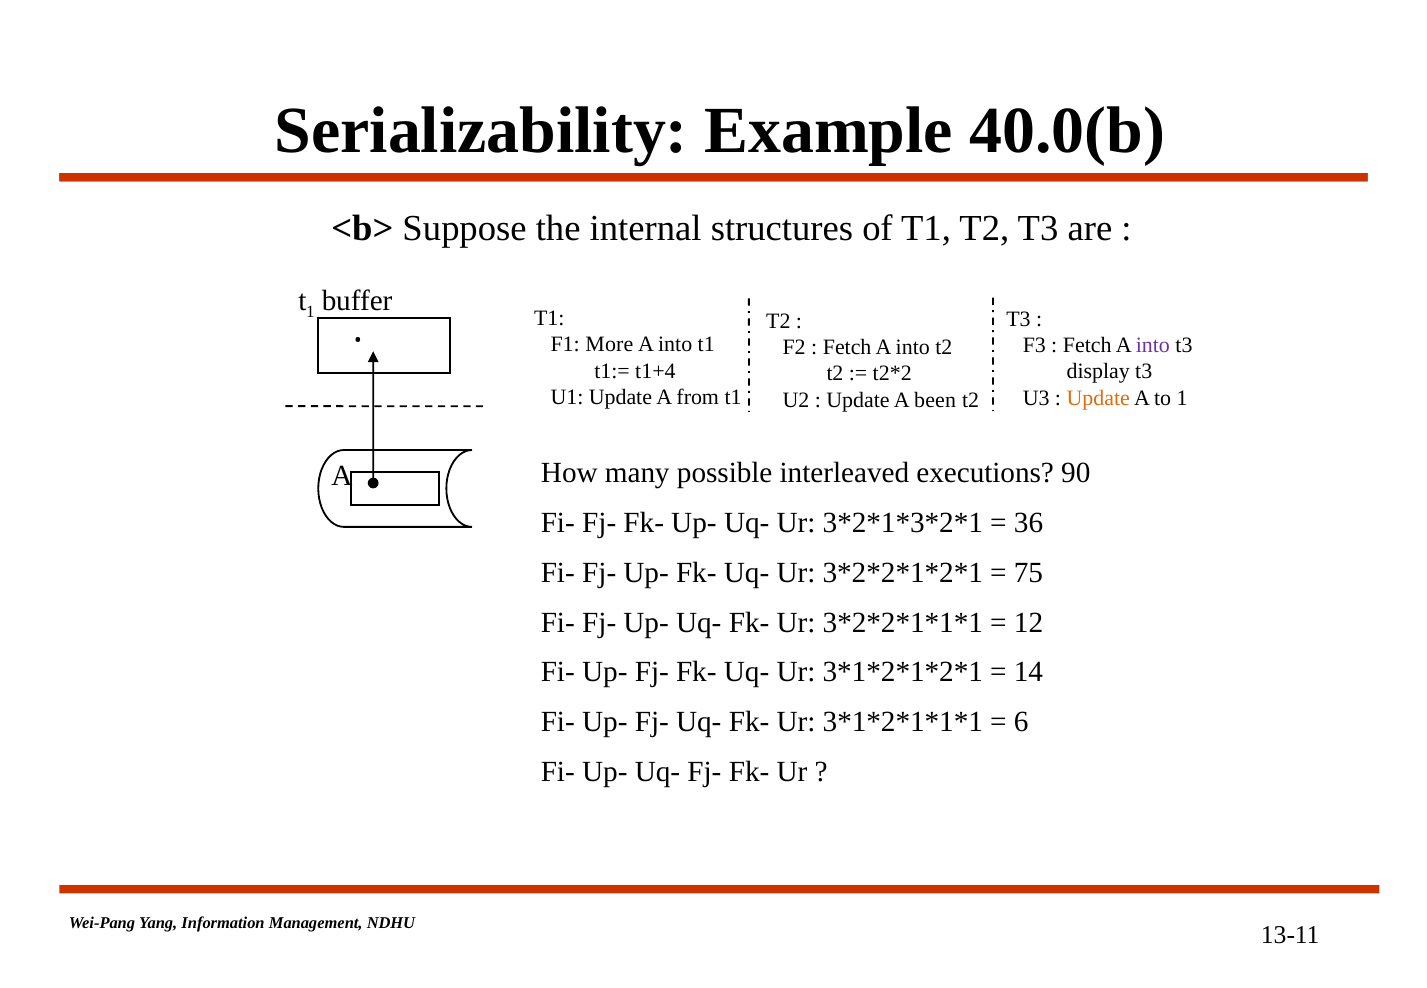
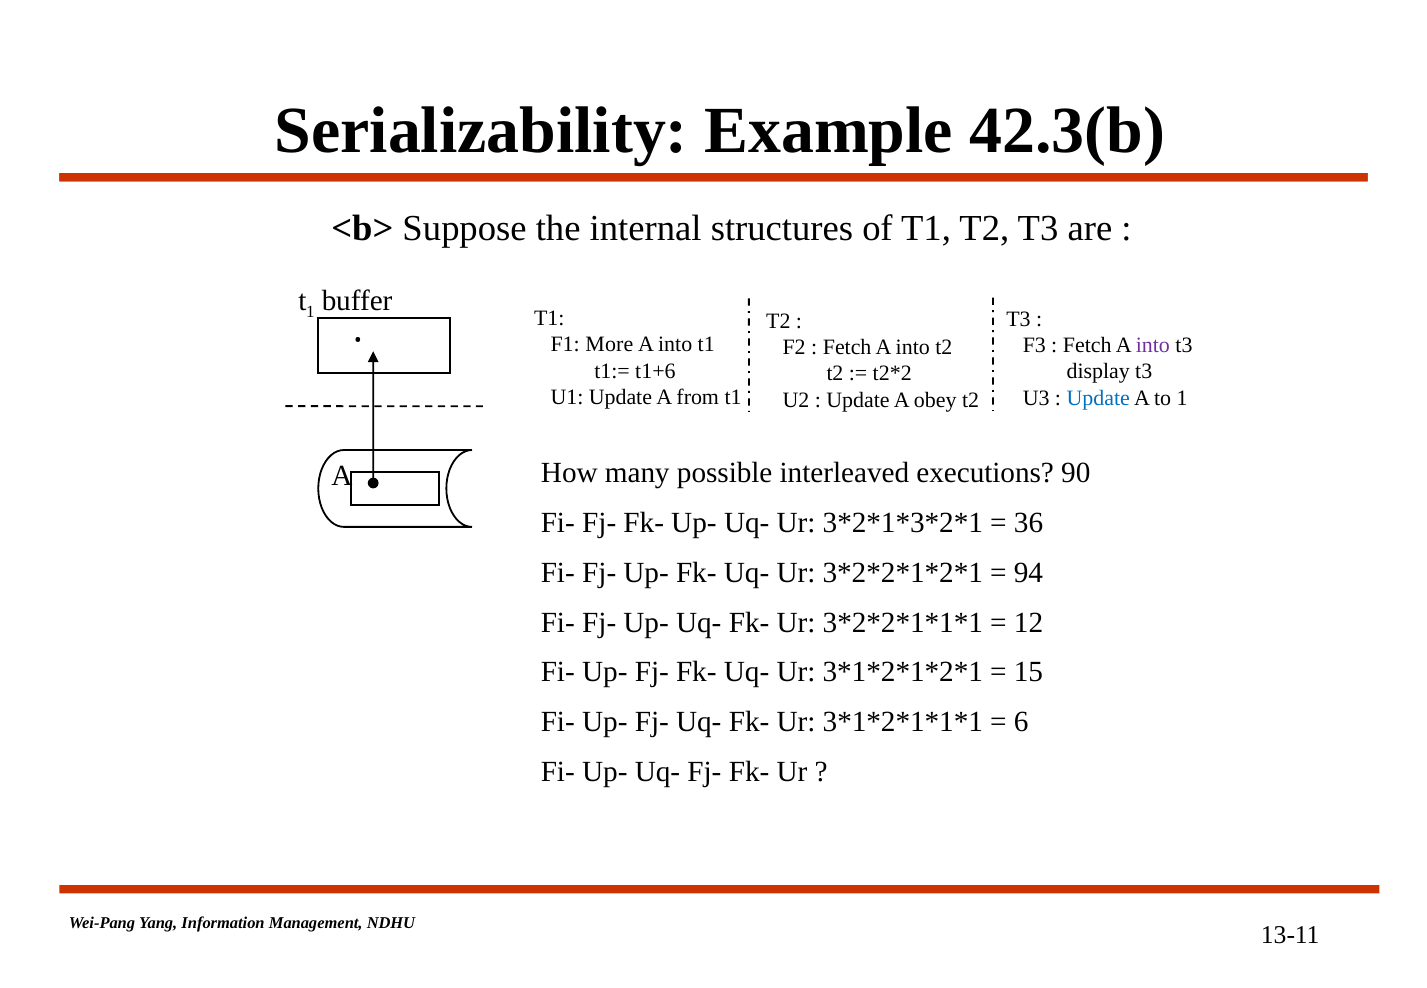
40.0(b: 40.0(b -> 42.3(b (1067, 131)
t1+4: t1+4 -> t1+6 (655, 371)
Update colour: orange -> blue (1098, 398)
been: been -> obey (935, 400)
75: 75 -> 94 (1028, 573)
14: 14 -> 15 (1028, 672)
